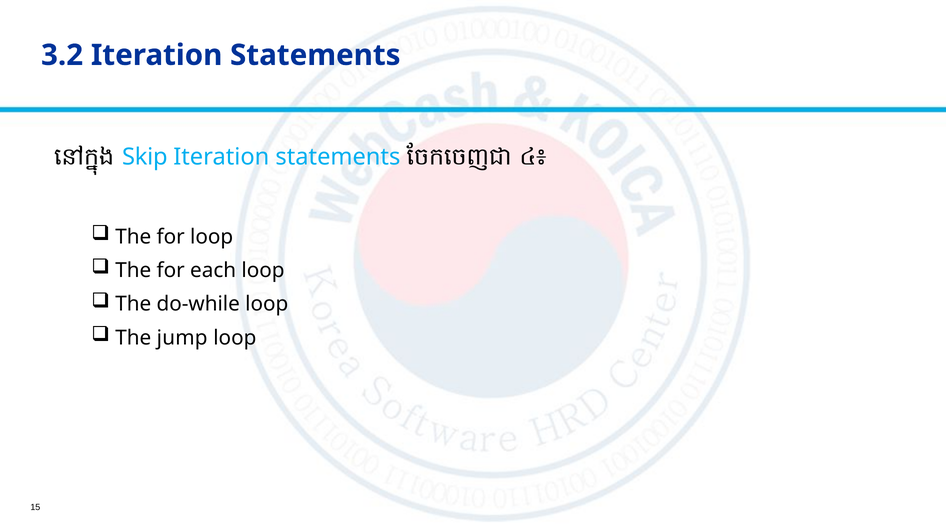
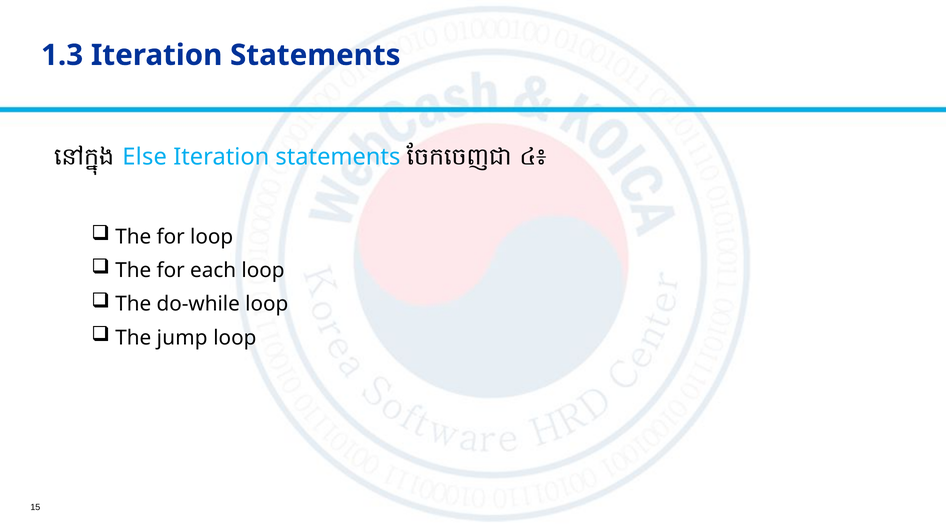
3.2: 3.2 -> 1.3 (62, 55)
Skip: Skip -> Else (145, 157)
